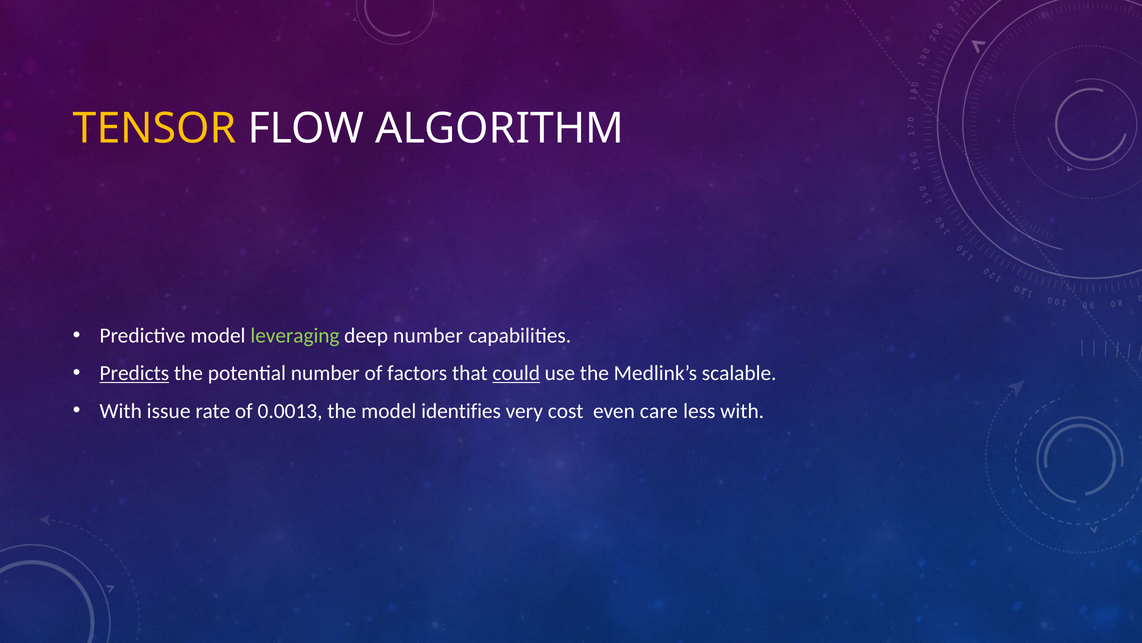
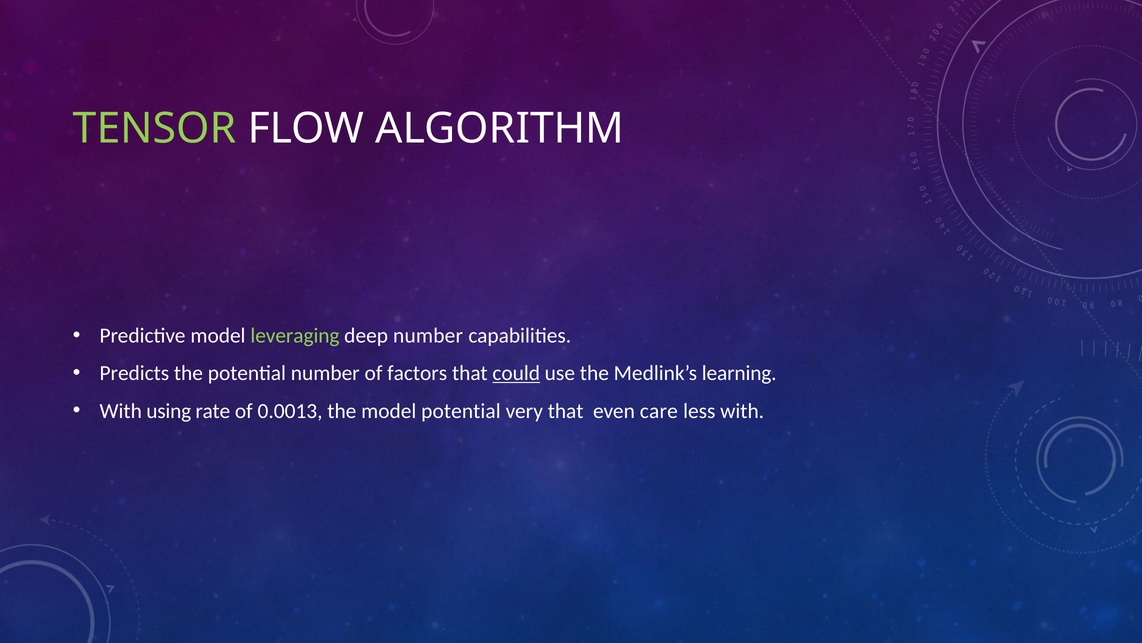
TENSOR colour: yellow -> light green (155, 128)
Predicts underline: present -> none (134, 373)
scalable: scalable -> learning (739, 373)
issue: issue -> using (169, 411)
model identifies: identifies -> potential (461, 411)
very cost: cost -> that (566, 411)
